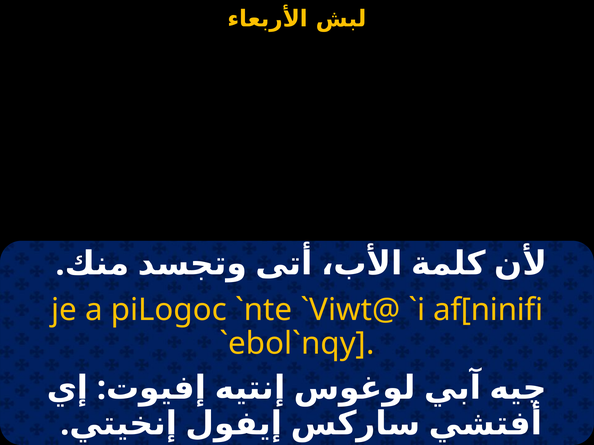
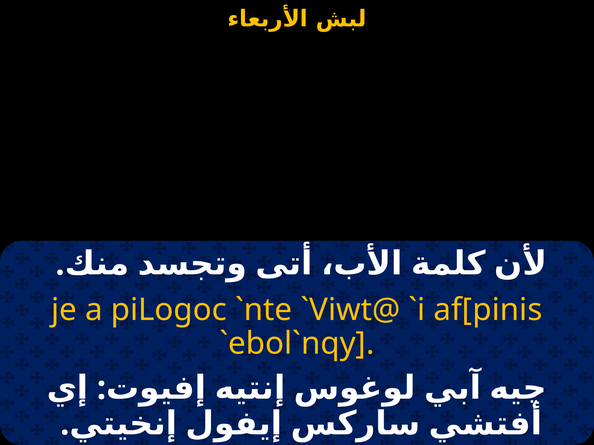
af[ninifi: af[ninifi -> af[pinis (488, 310)
